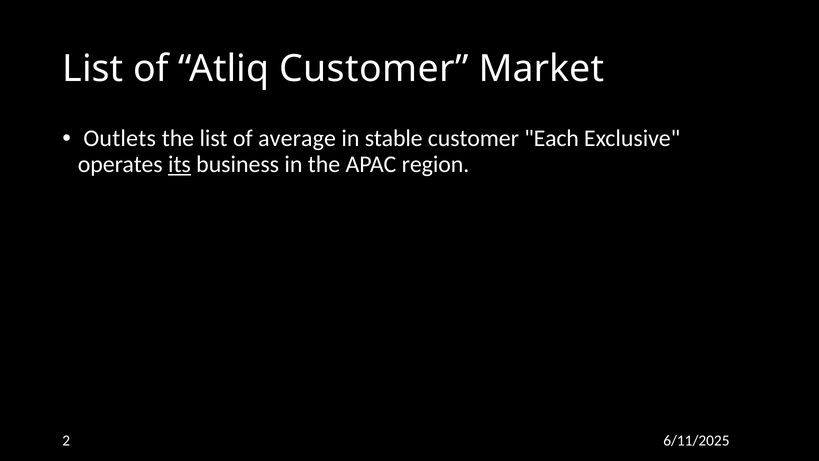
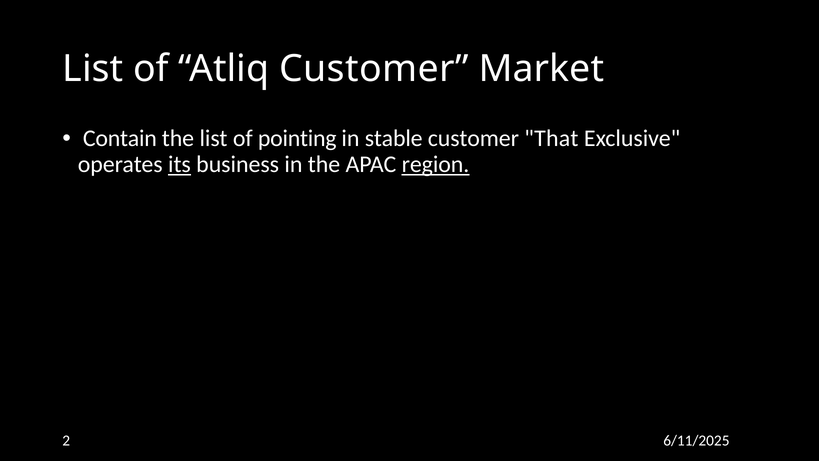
Outlets: Outlets -> Contain (120, 138)
average: average -> pointing (297, 138)
Each: Each -> That (551, 138)
region underline: none -> present (436, 164)
